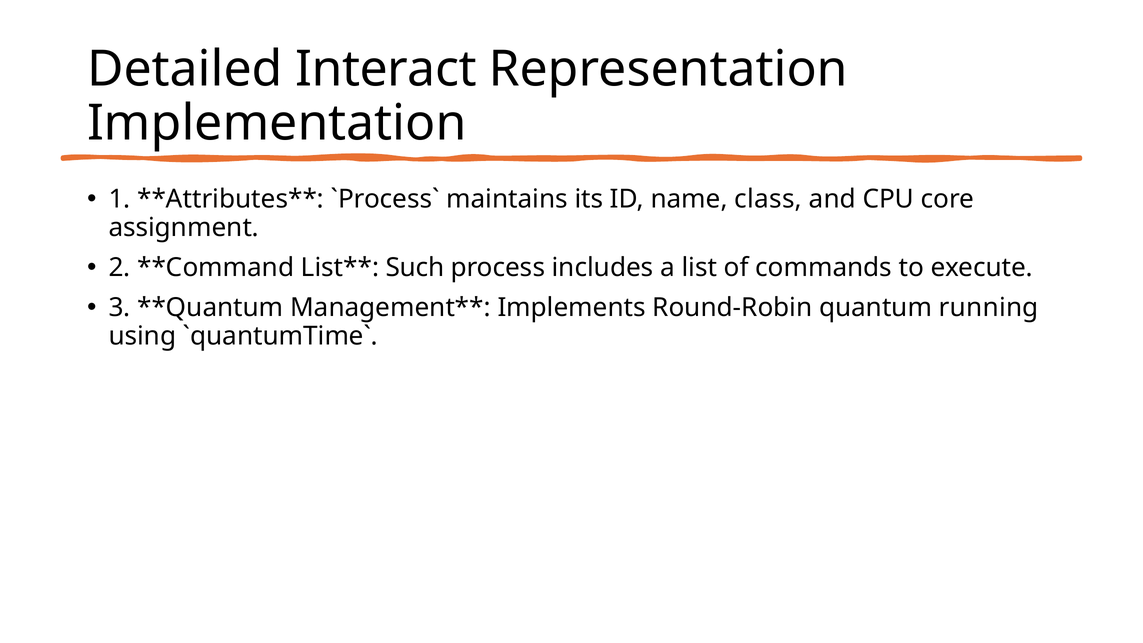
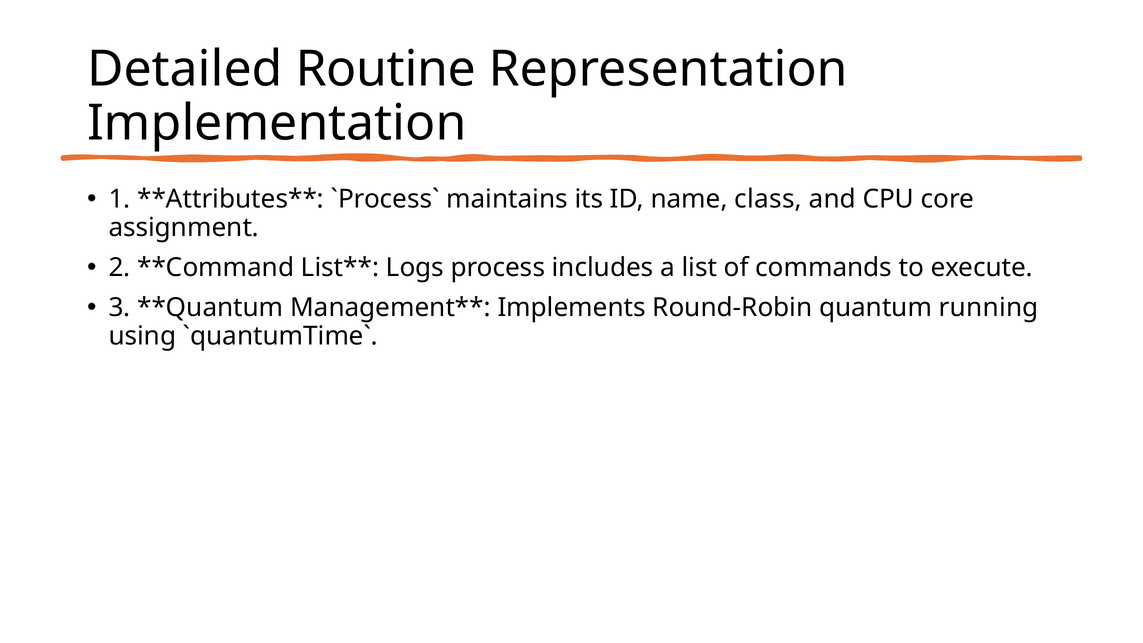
Interact: Interact -> Routine (386, 69)
Such: Such -> Logs (415, 268)
